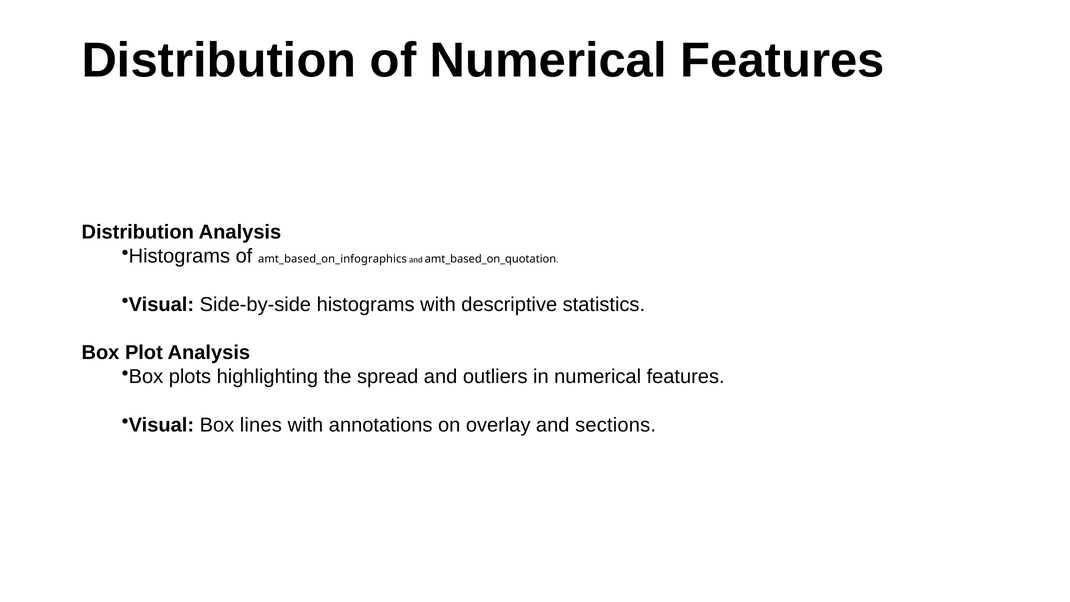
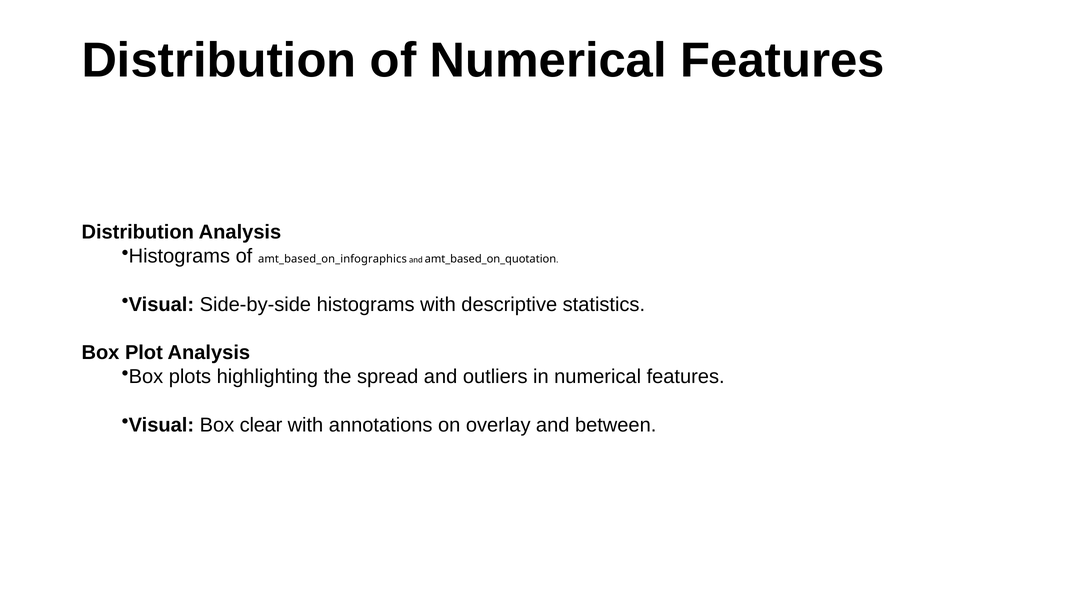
lines: lines -> clear (261, 425)
sections: sections -> between (616, 425)
